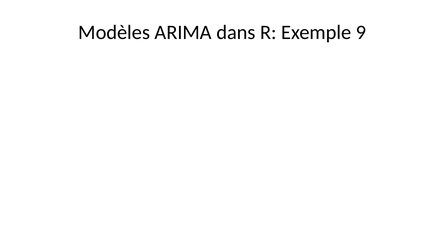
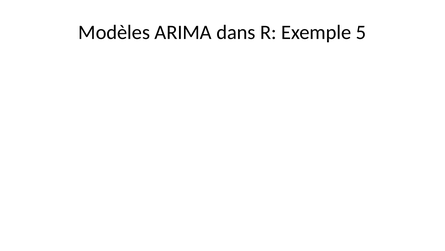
9: 9 -> 5 (361, 32)
